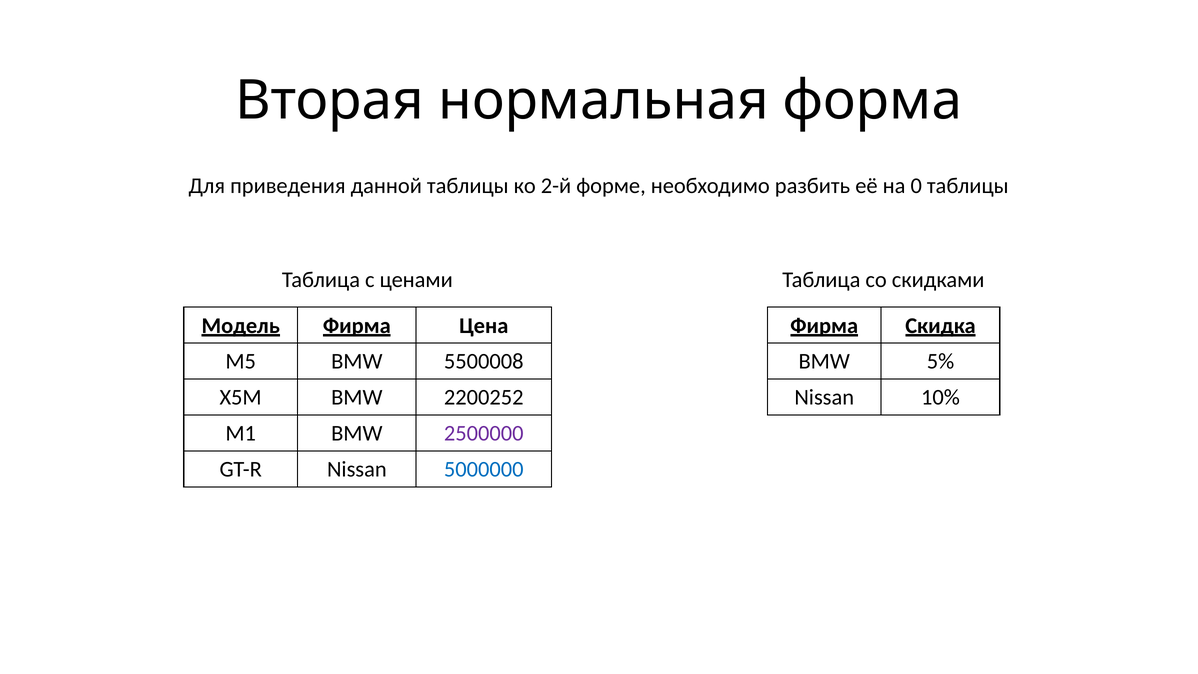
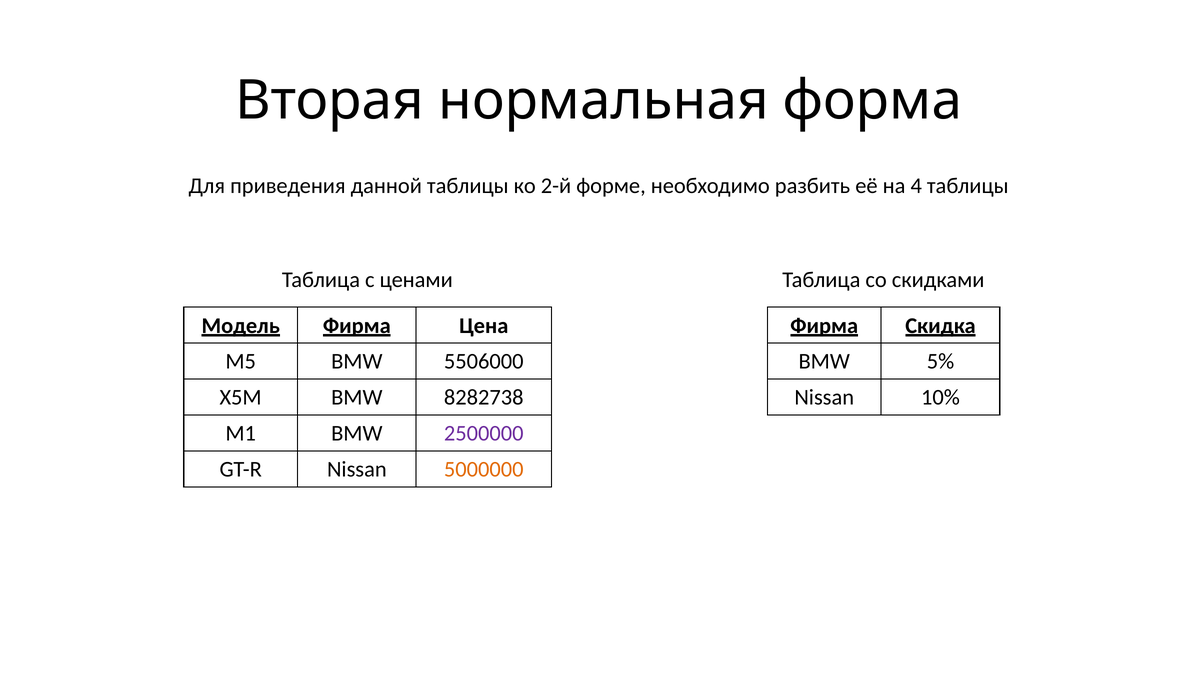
0: 0 -> 4 (916, 186)
5500008: 5500008 -> 5506000 (484, 361)
2200252: 2200252 -> 8282738 (484, 397)
5000000 colour: blue -> orange (484, 469)
